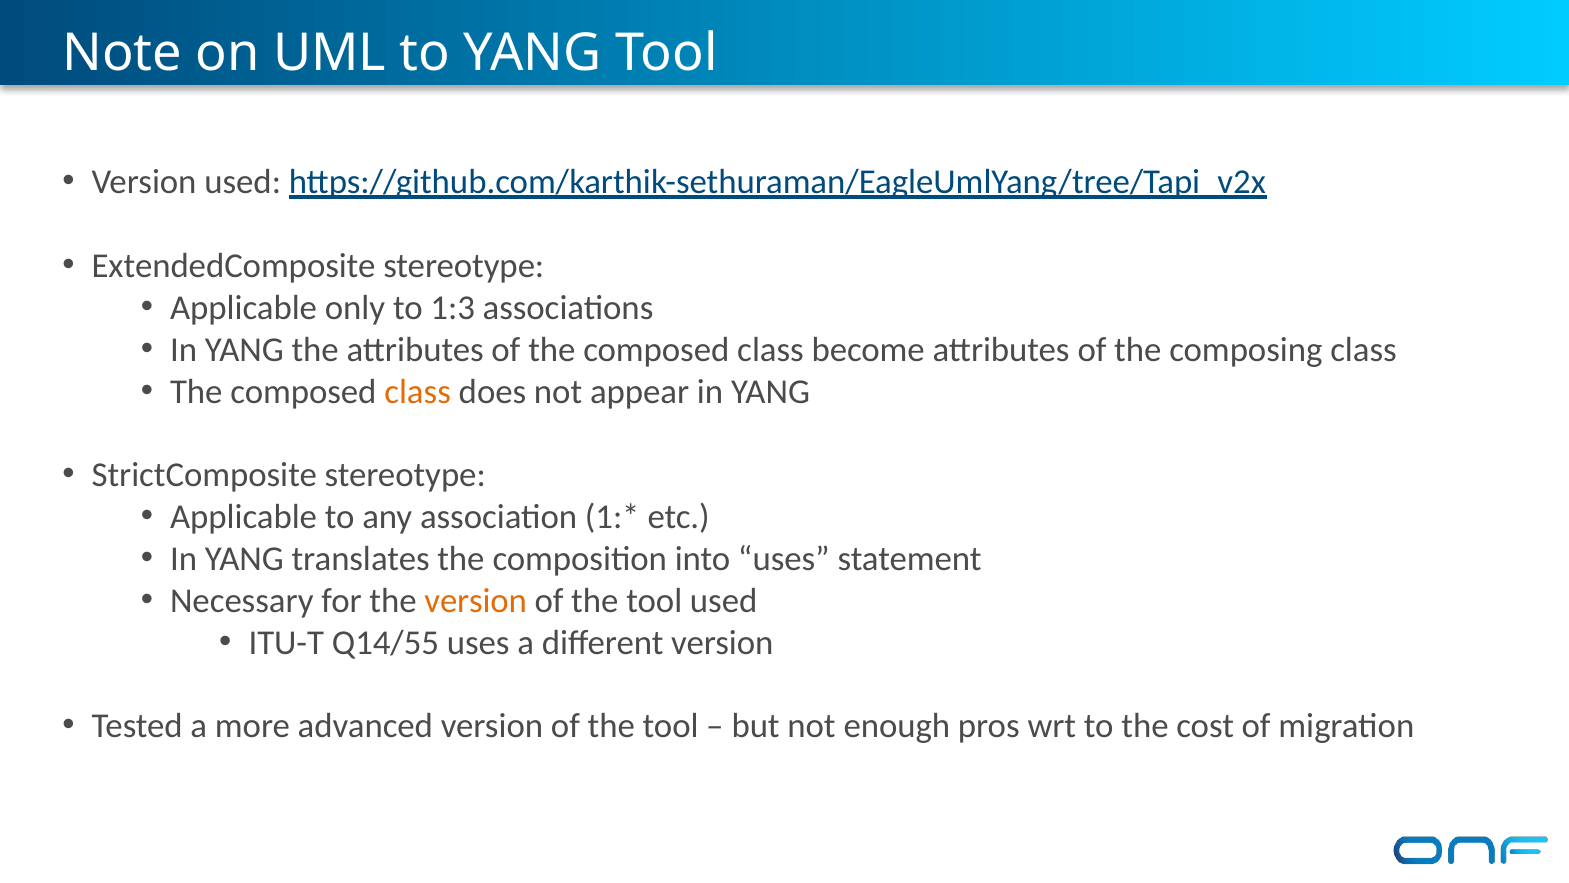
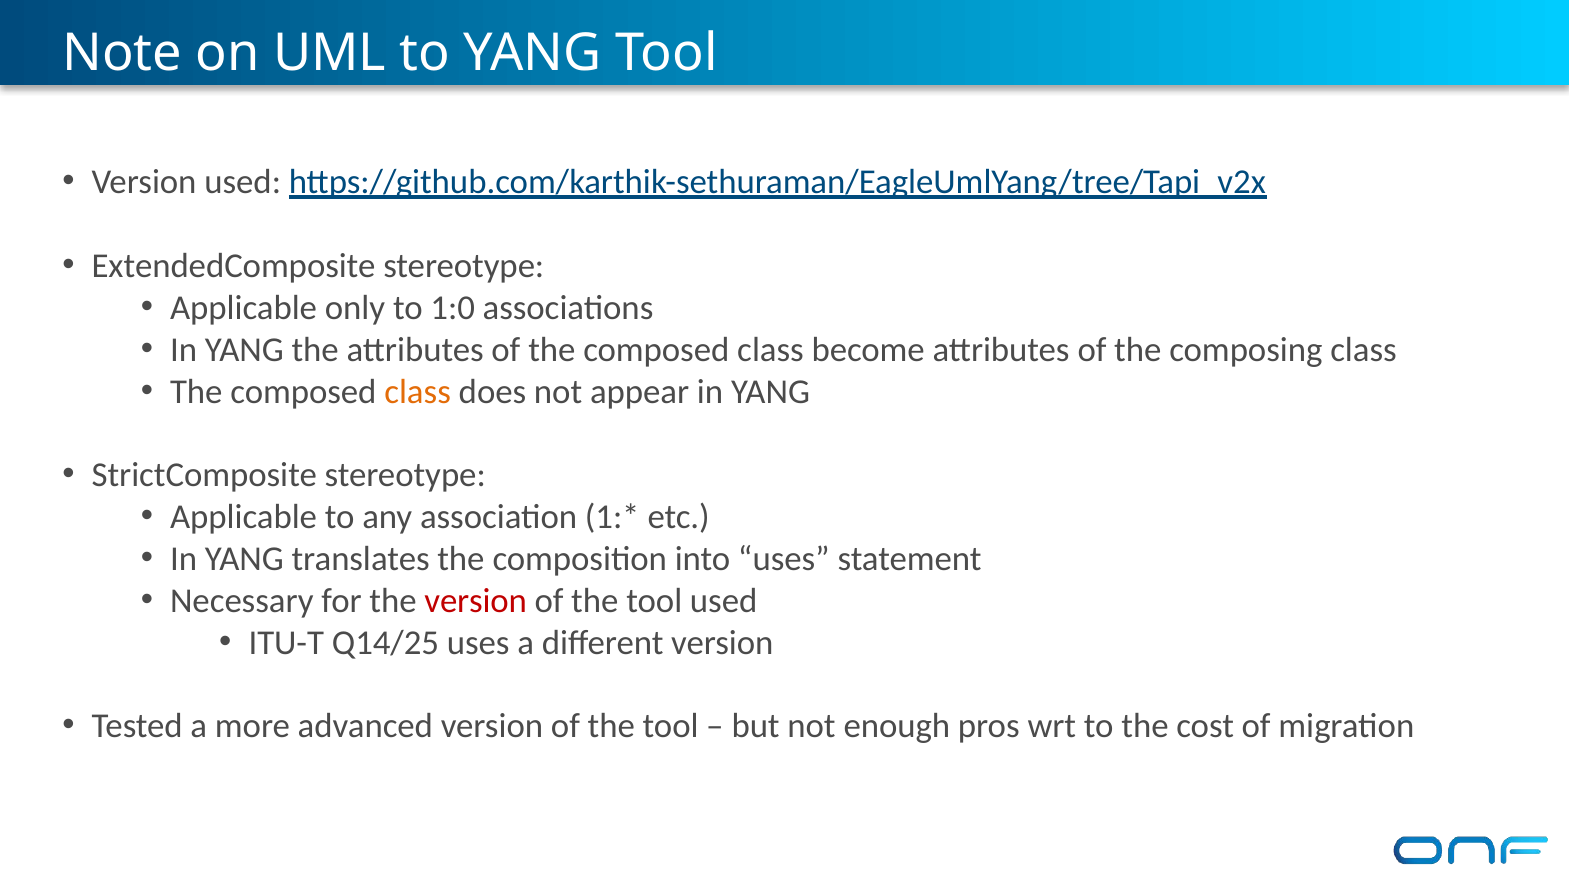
1:3: 1:3 -> 1:0 (453, 308)
version colour: orange -> red (476, 601)
Q14/55: Q14/55 -> Q14/25 (386, 642)
